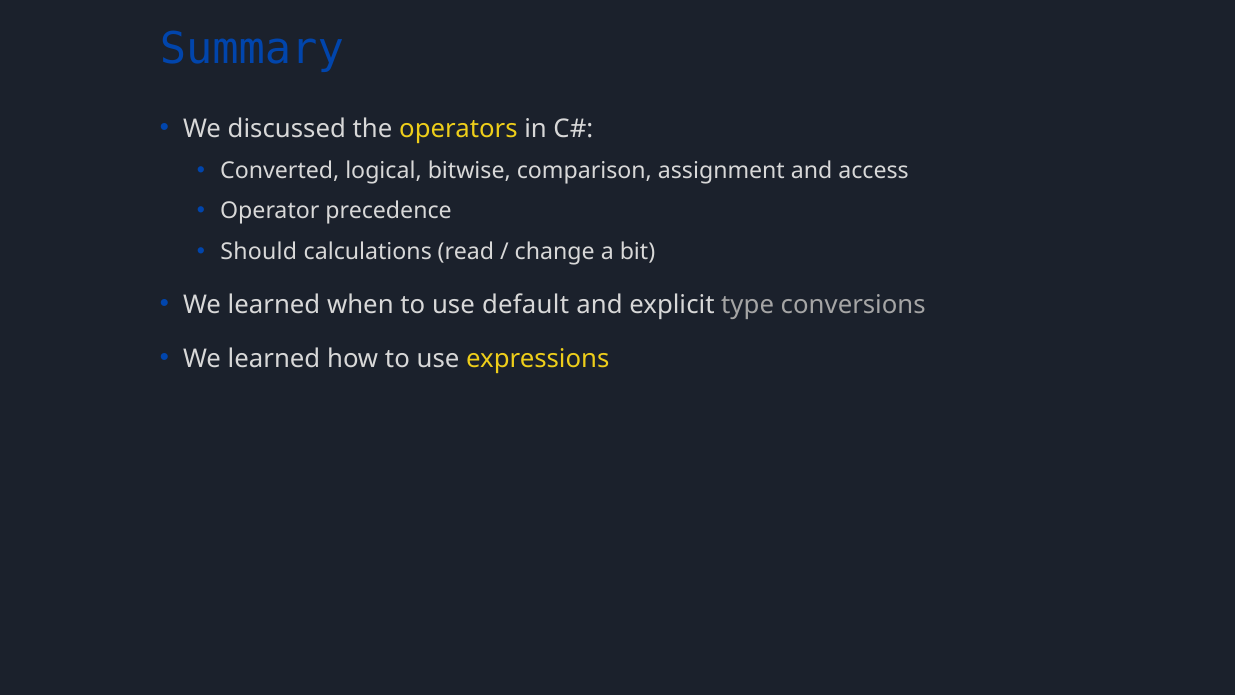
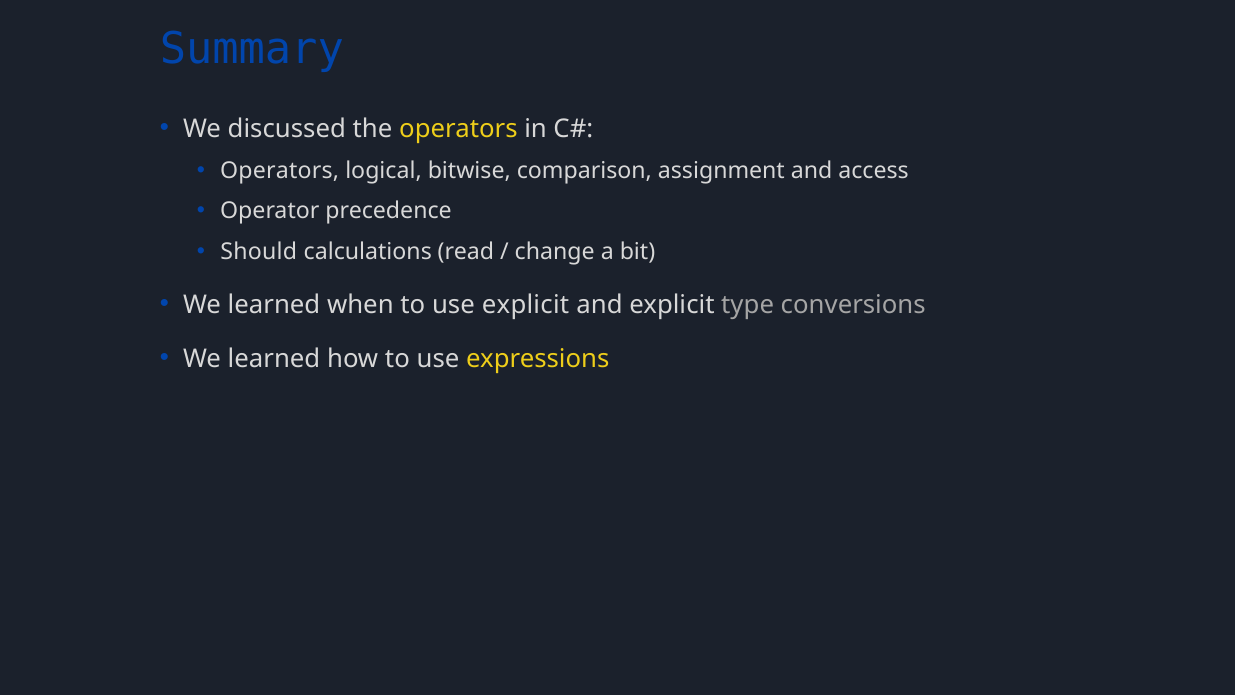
Converted: Converted -> Operators (280, 171)
use default: default -> explicit (526, 305)
